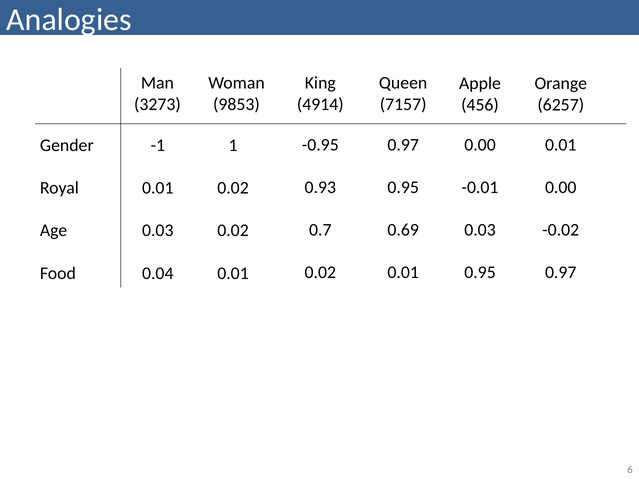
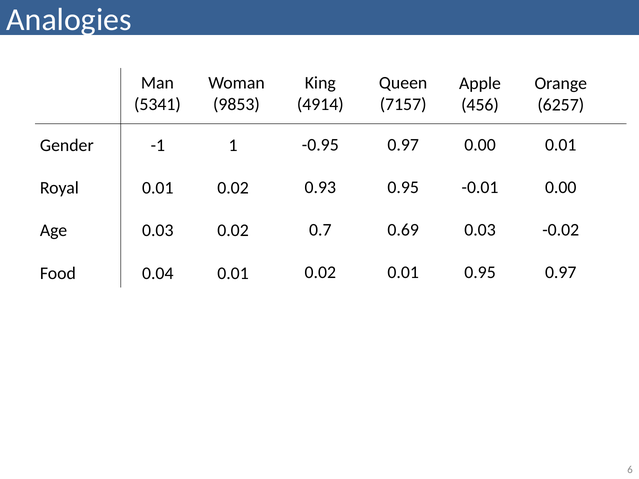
3273: 3273 -> 5341 (157, 104)
